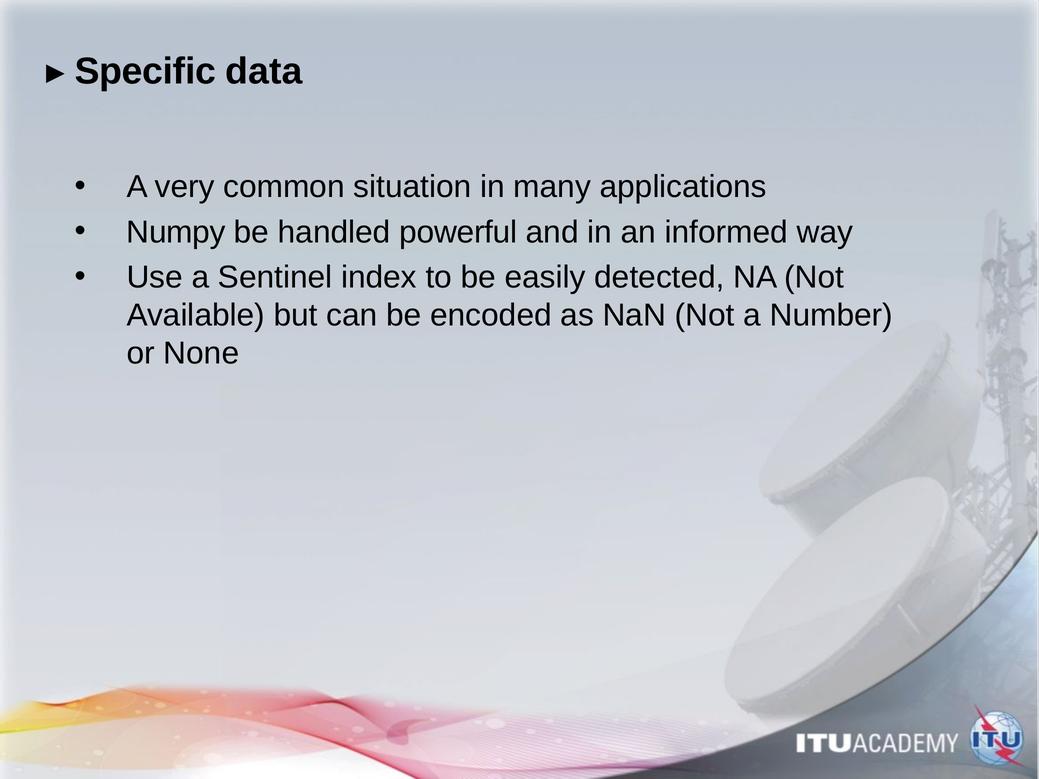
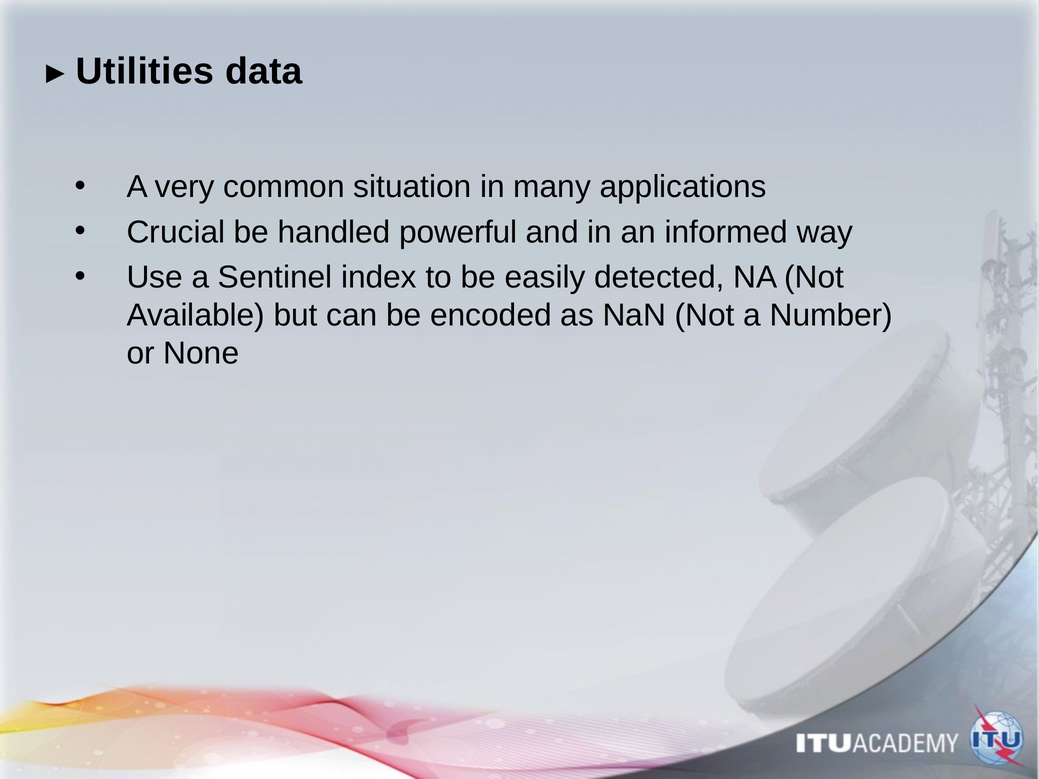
Specific: Specific -> Utilities (145, 71)
Numpy: Numpy -> Crucial (176, 232)
